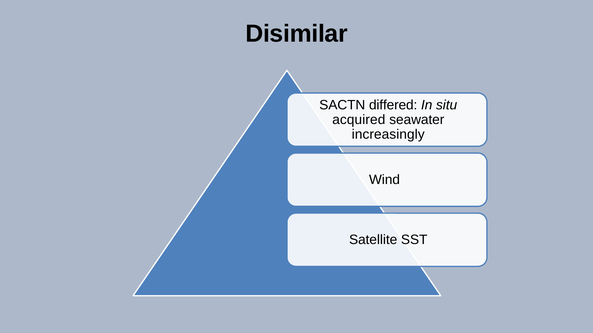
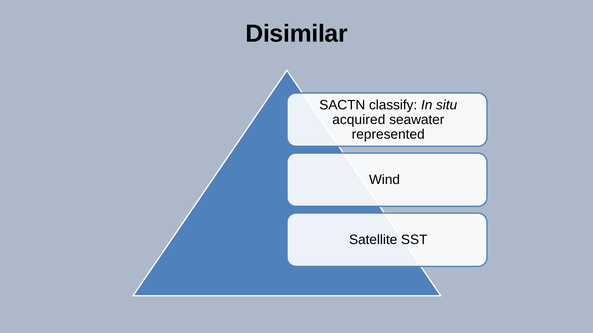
differed: differed -> classify (393, 105)
increasingly: increasingly -> represented (388, 134)
